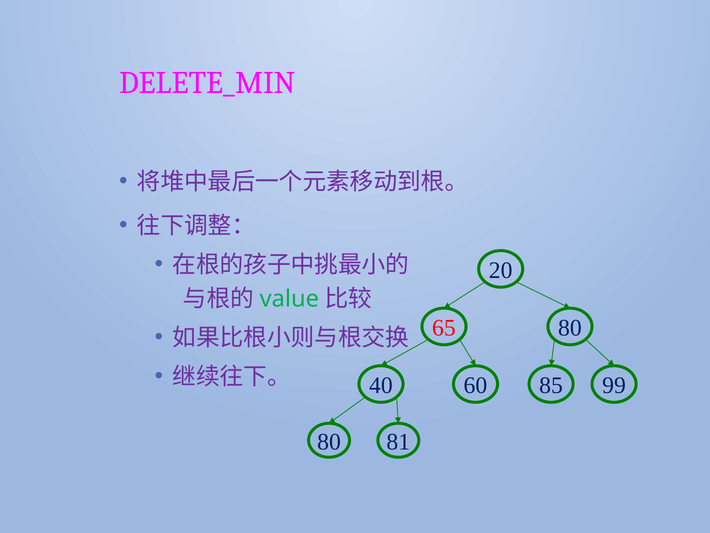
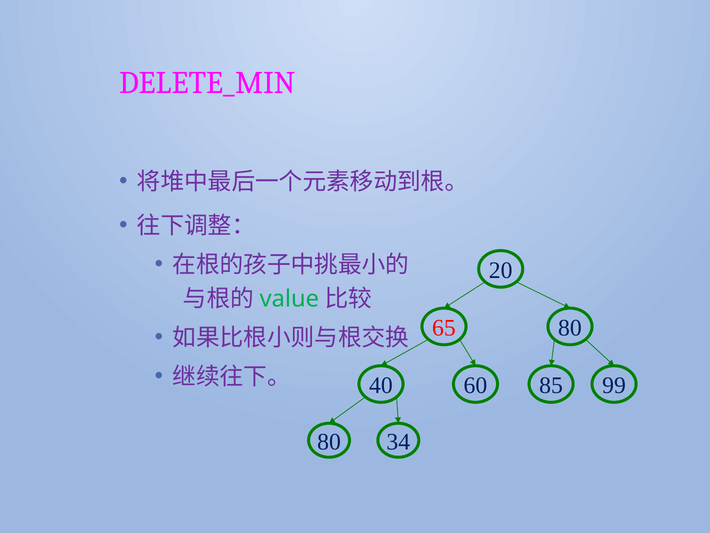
81: 81 -> 34 (398, 441)
